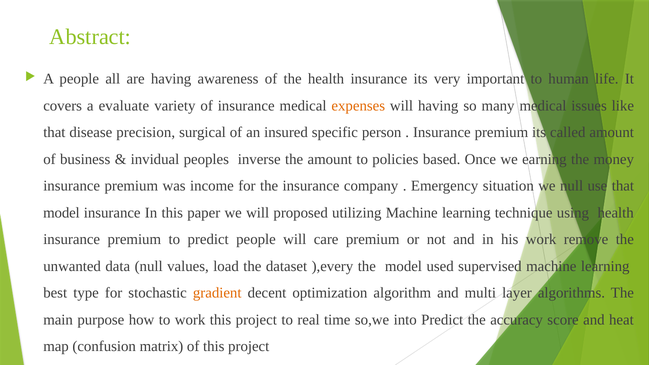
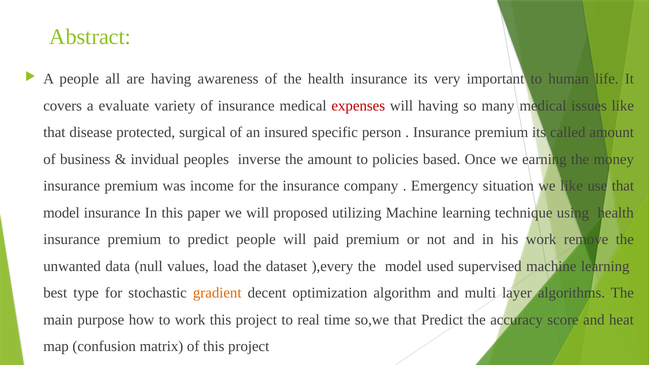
expenses colour: orange -> red (358, 106)
precision: precision -> protected (146, 133)
we null: null -> like (572, 186)
care: care -> paid (326, 240)
so,we into: into -> that (405, 320)
